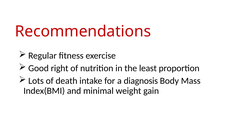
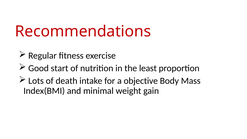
right: right -> start (60, 68)
diagnosis: diagnosis -> objective (141, 81)
